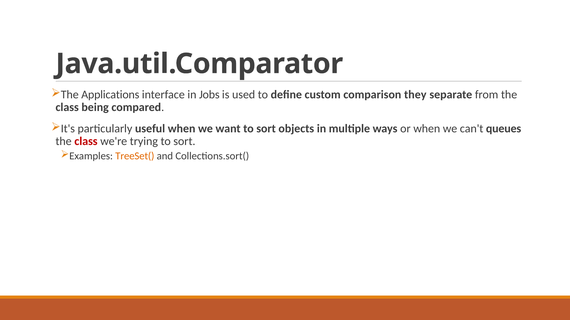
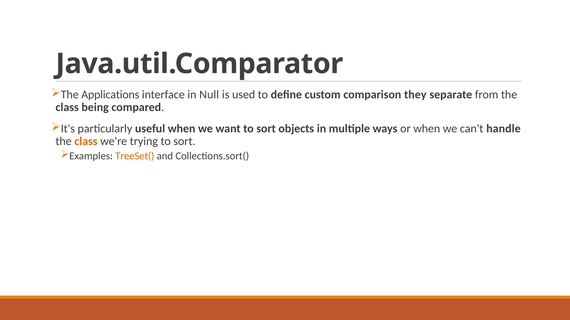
Jobs: Jobs -> Null (209, 95)
queues: queues -> handle (503, 129)
class colour: red -> orange (86, 142)
